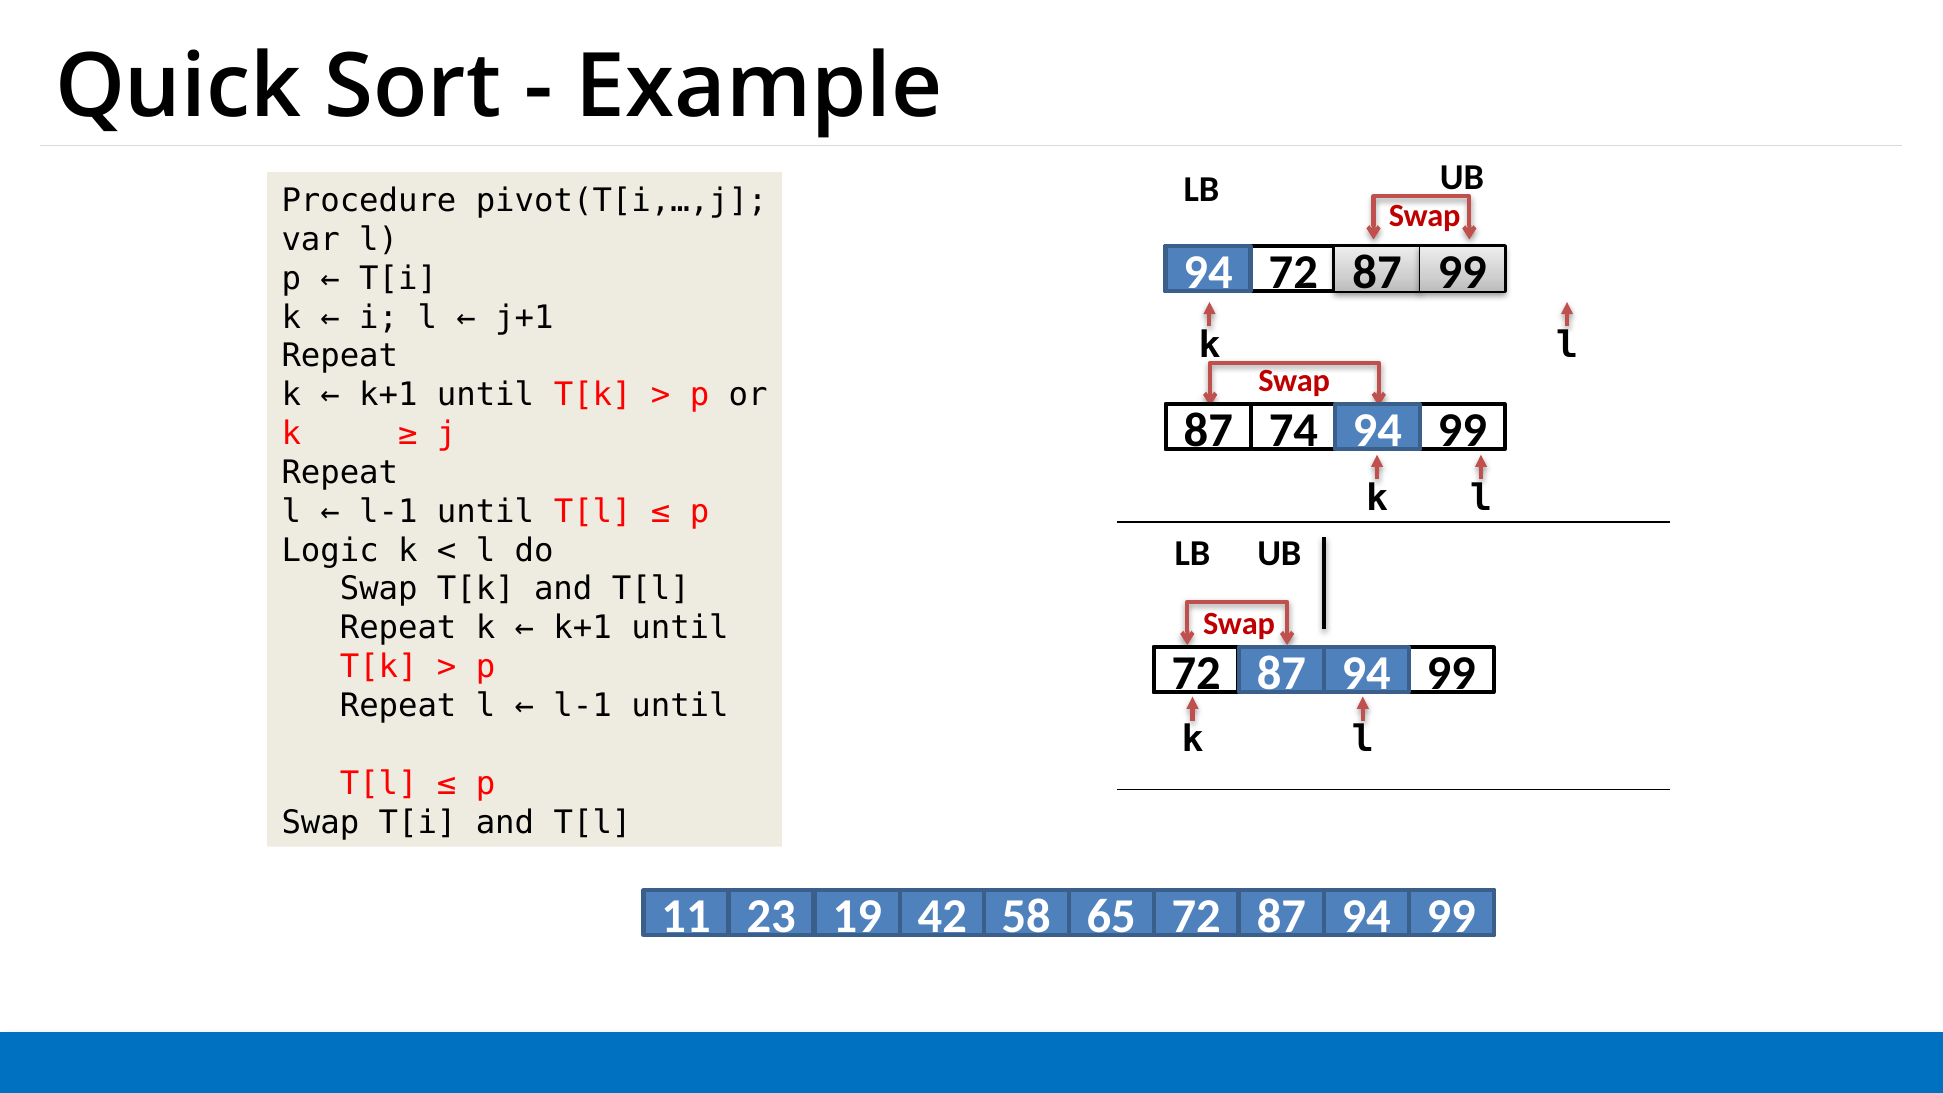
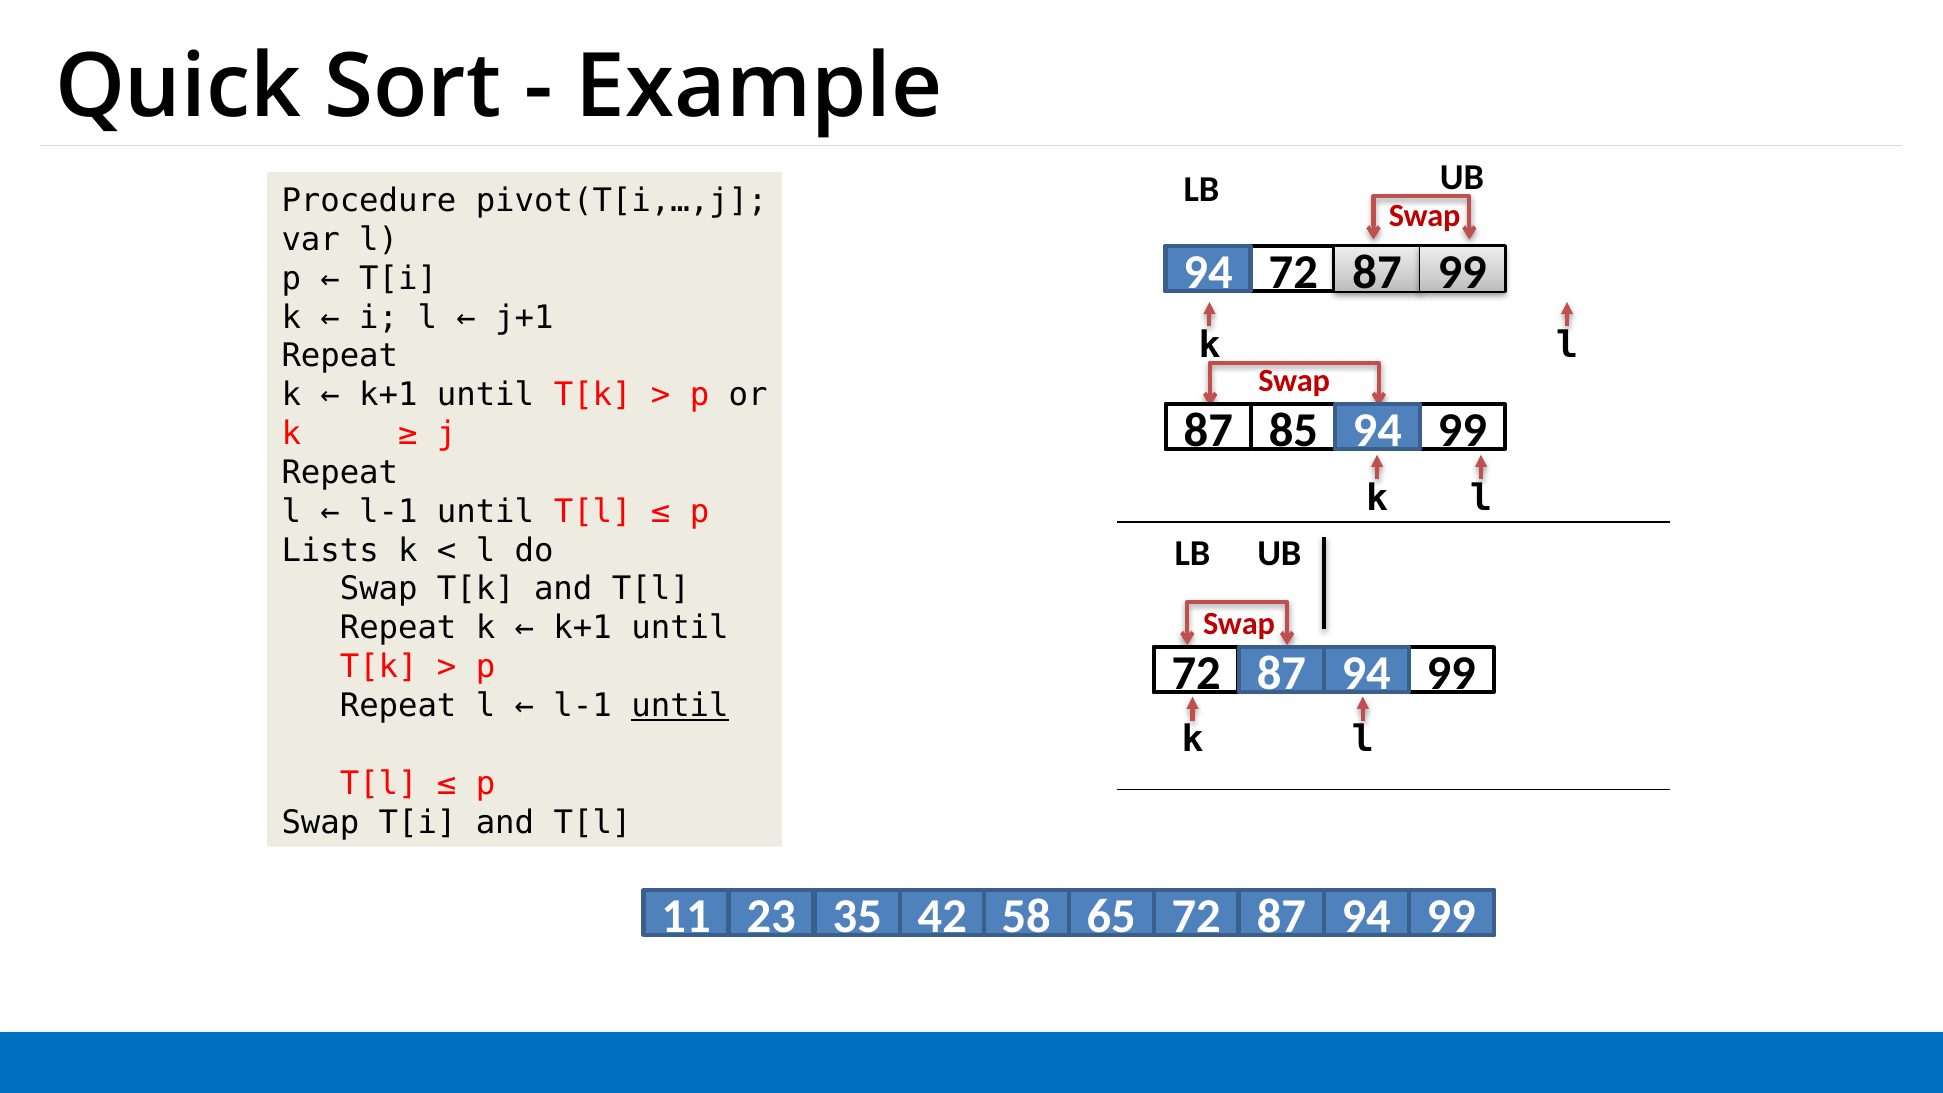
74: 74 -> 85 (1293, 430)
Logic: Logic -> Lists (330, 550)
until underline: none -> present (680, 706)
19: 19 -> 35 (857, 916)
